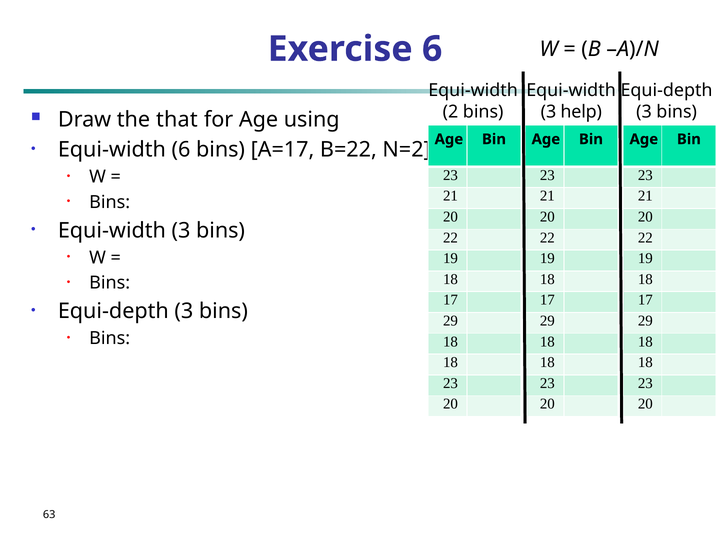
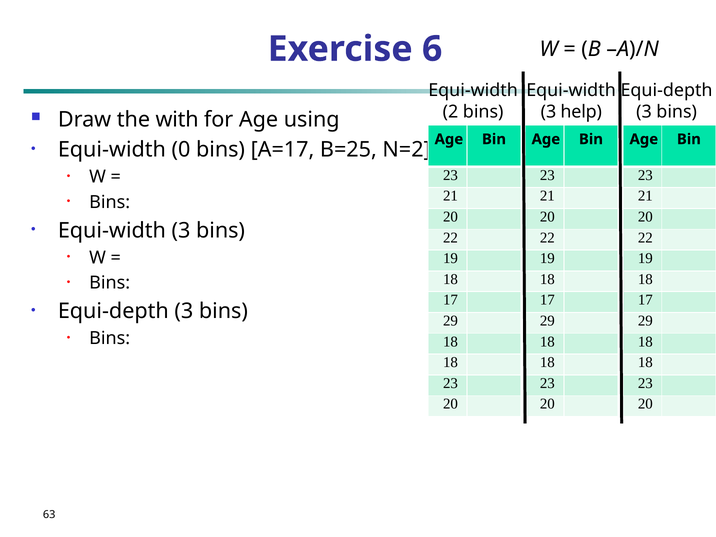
that: that -> with (177, 119)
Equi-width 6: 6 -> 0 (181, 150)
B=22: B=22 -> B=25 (348, 150)
